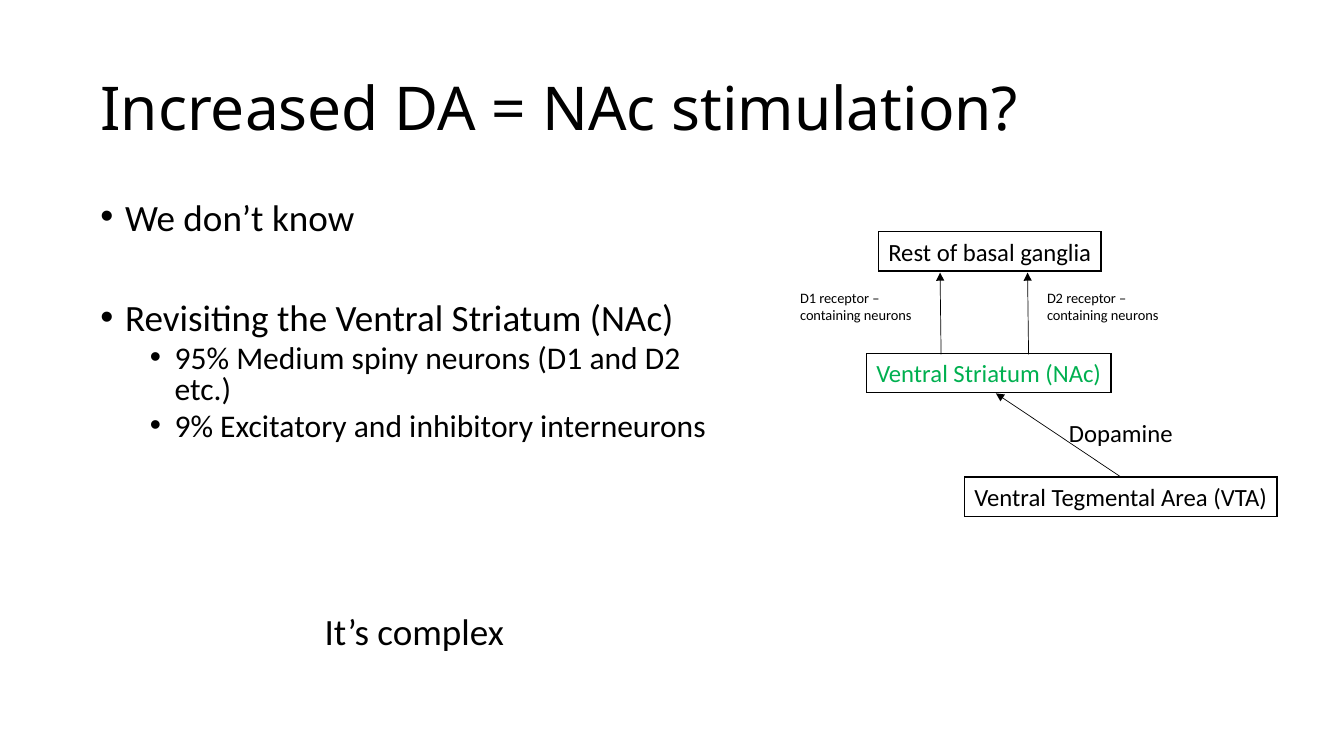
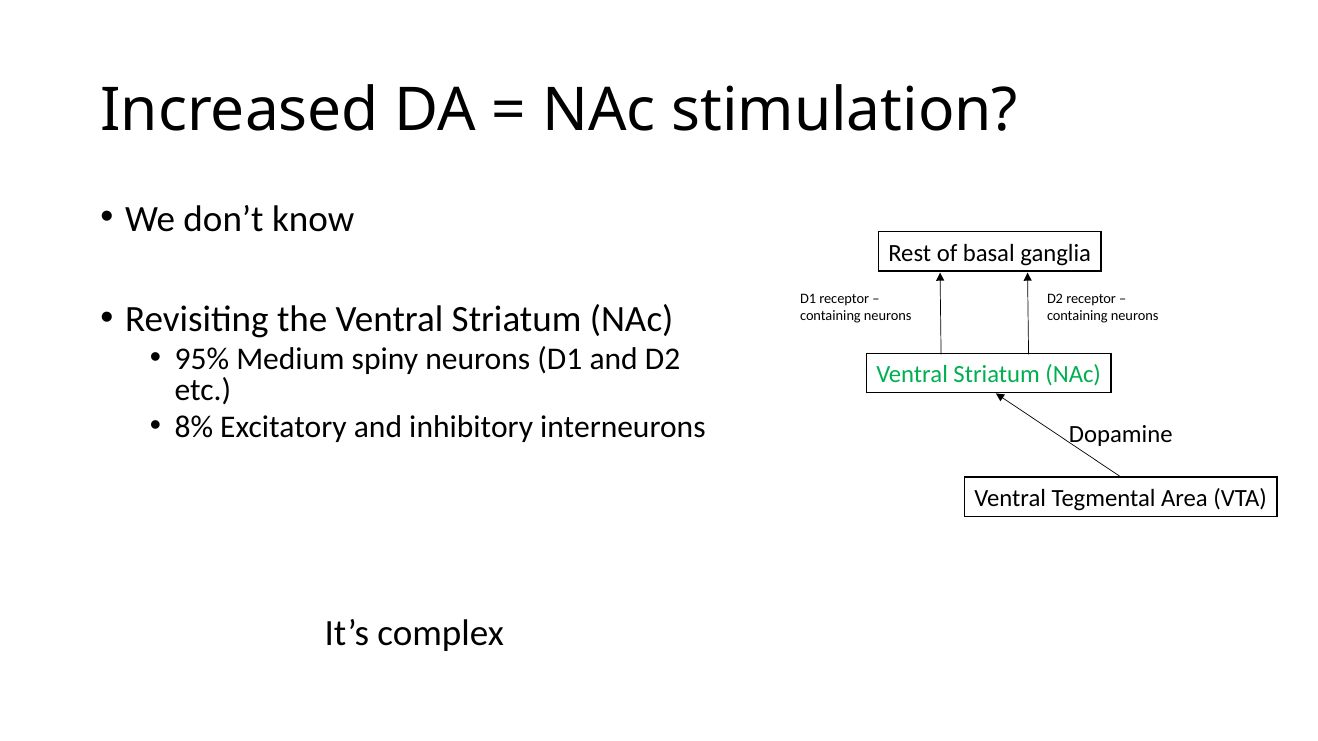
9%: 9% -> 8% (194, 427)
